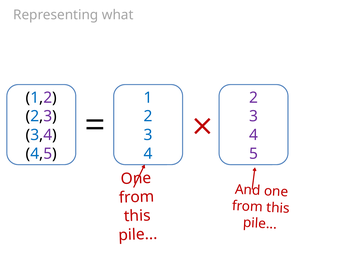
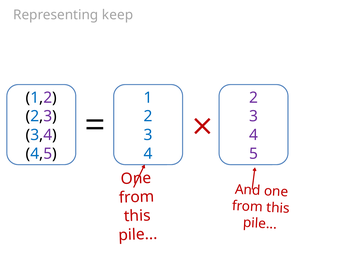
what: what -> keep (118, 15)
